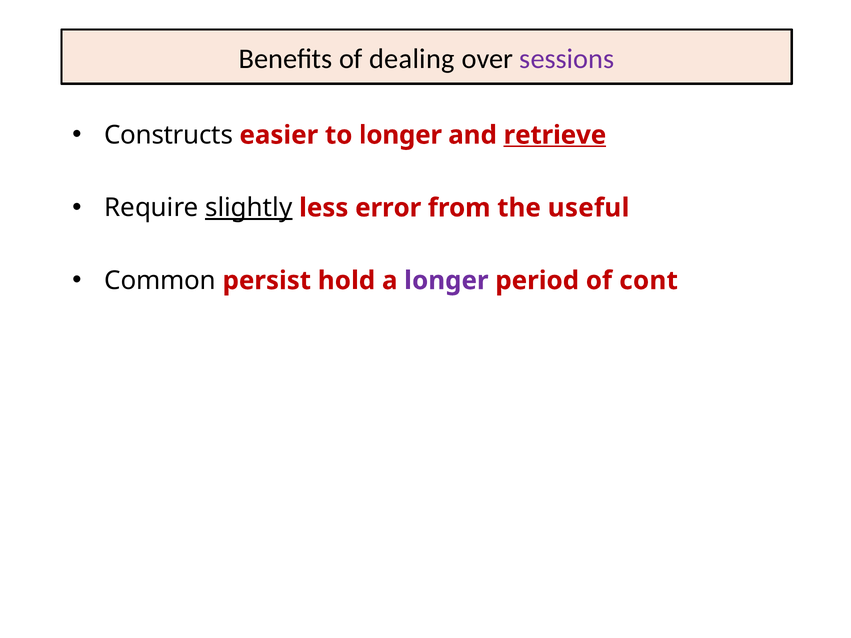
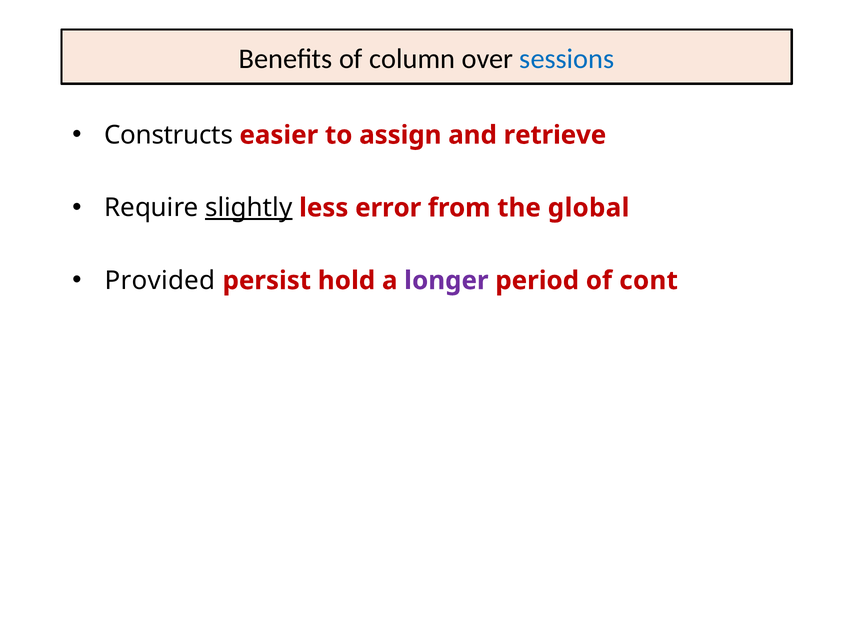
dealing: dealing -> column (412, 59)
sessions colour: purple -> blue (567, 59)
to longer: longer -> assign (400, 135)
retrieve underline: present -> none (555, 135)
useful: useful -> global (589, 208)
Common: Common -> Provided (160, 281)
